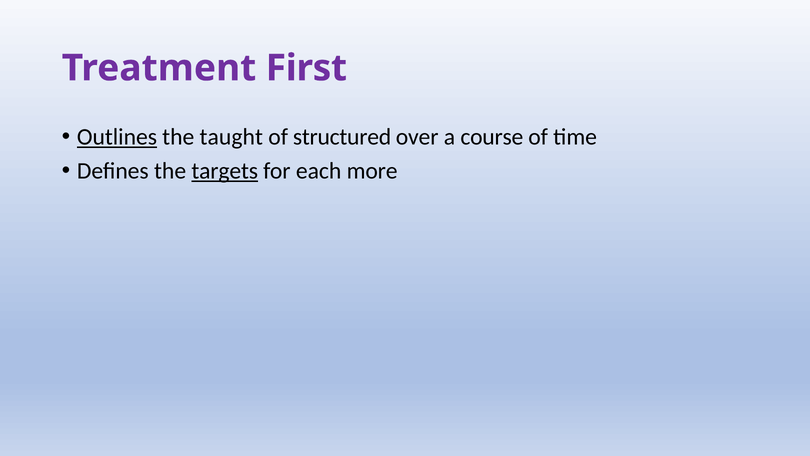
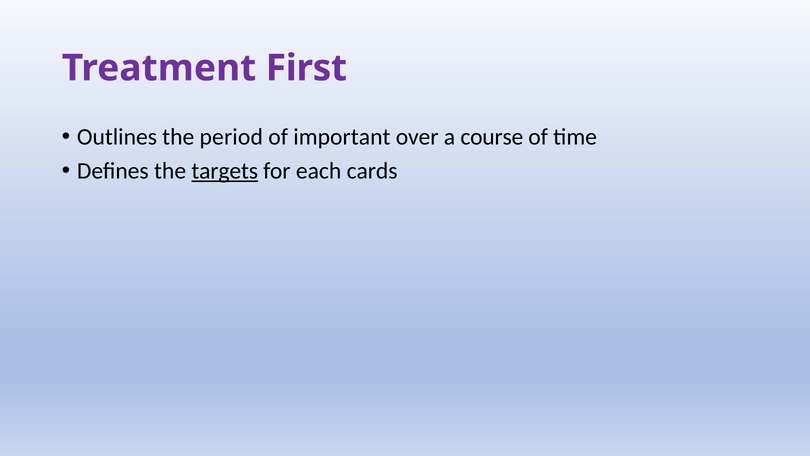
Outlines underline: present -> none (117, 137)
taught: taught -> period (231, 137)
structured: structured -> important (342, 137)
more: more -> cards (372, 171)
